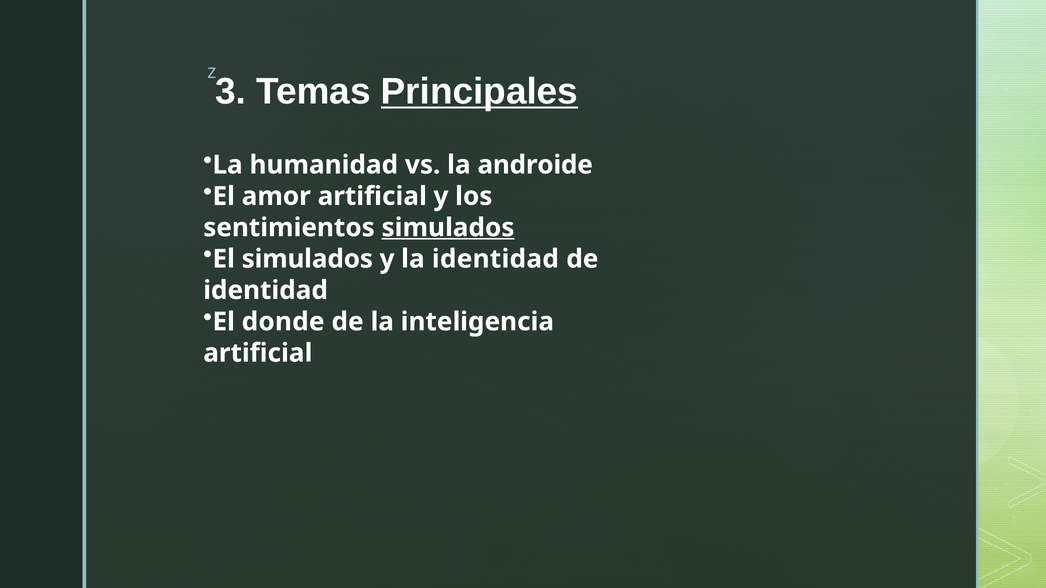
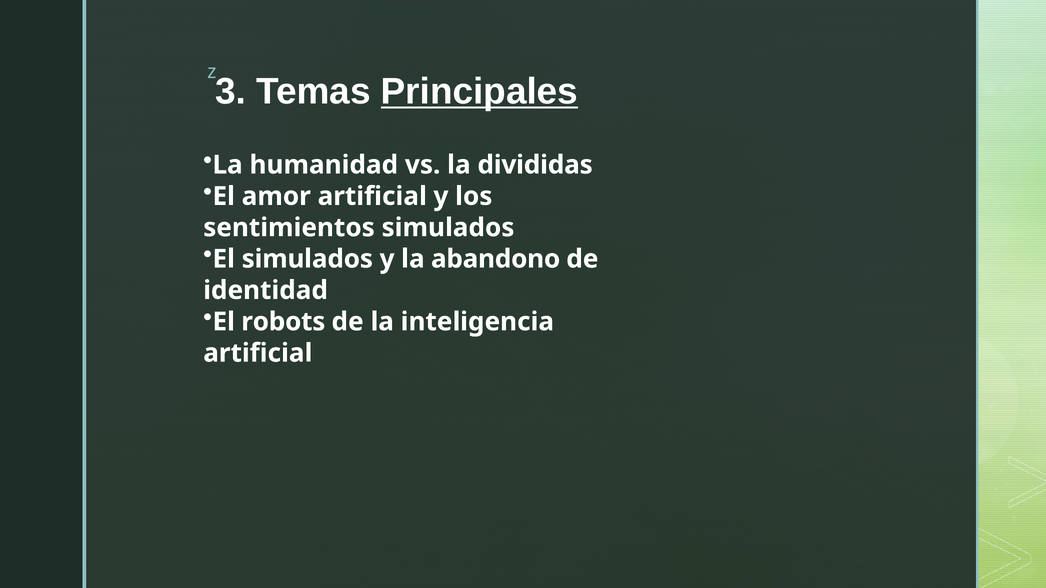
androide: androide -> divididas (535, 165)
simulados underline: present -> none (448, 228)
la identidad: identidad -> abandono (496, 259)
donde: donde -> robots (283, 322)
